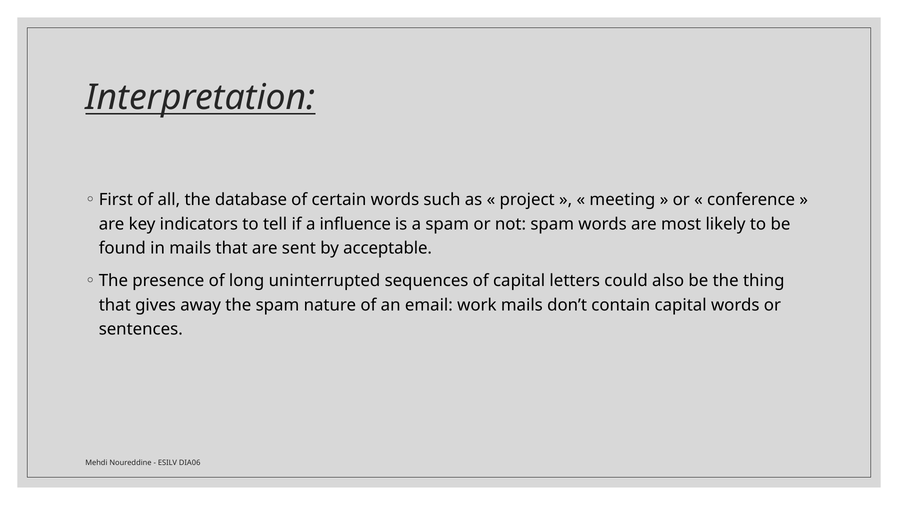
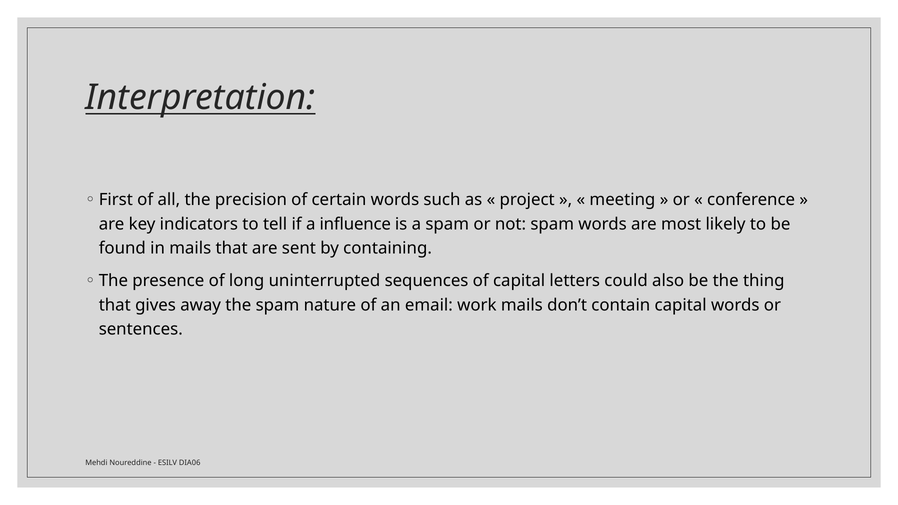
database: database -> precision (251, 200)
acceptable: acceptable -> containing (388, 248)
